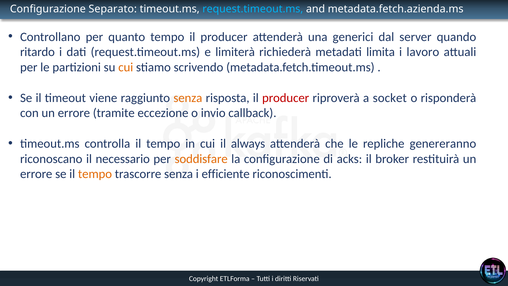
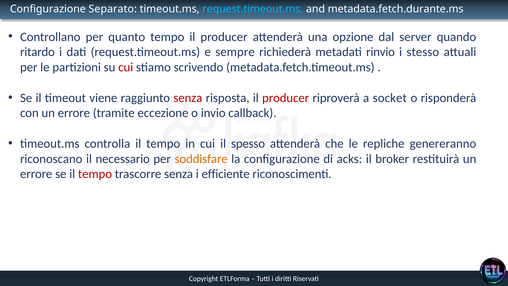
metadata.fetch.azienda.ms: metadata.fetch.azienda.ms -> metadata.fetch.durante.ms (396, 9)
generici: generici -> opzione (353, 37)
limiterà: limiterà -> sempre (235, 52)
limita: limita -> rinvio (381, 52)
lavoro: lavoro -> stesso (423, 52)
cui colour: orange -> red (126, 67)
senza colour: orange -> red (188, 98)
always: always -> spesso (248, 143)
tempo colour: orange -> red (95, 174)
